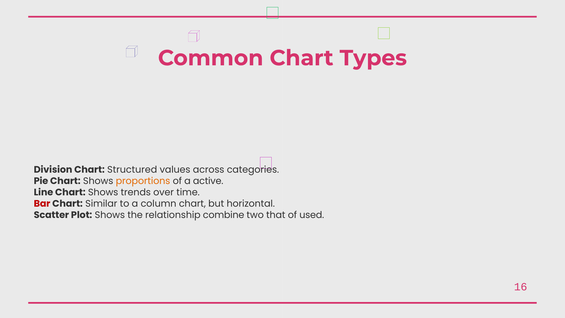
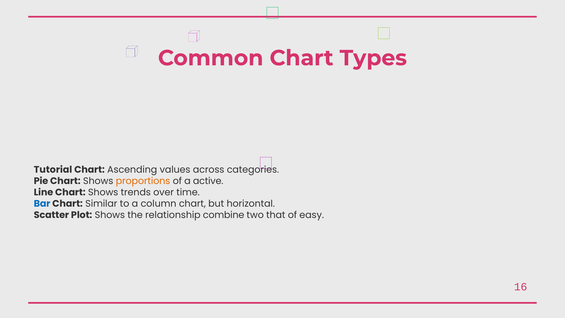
Division: Division -> Tutorial (53, 170)
Structured: Structured -> Ascending (132, 170)
Bar colour: red -> blue (42, 203)
used: used -> easy (312, 215)
